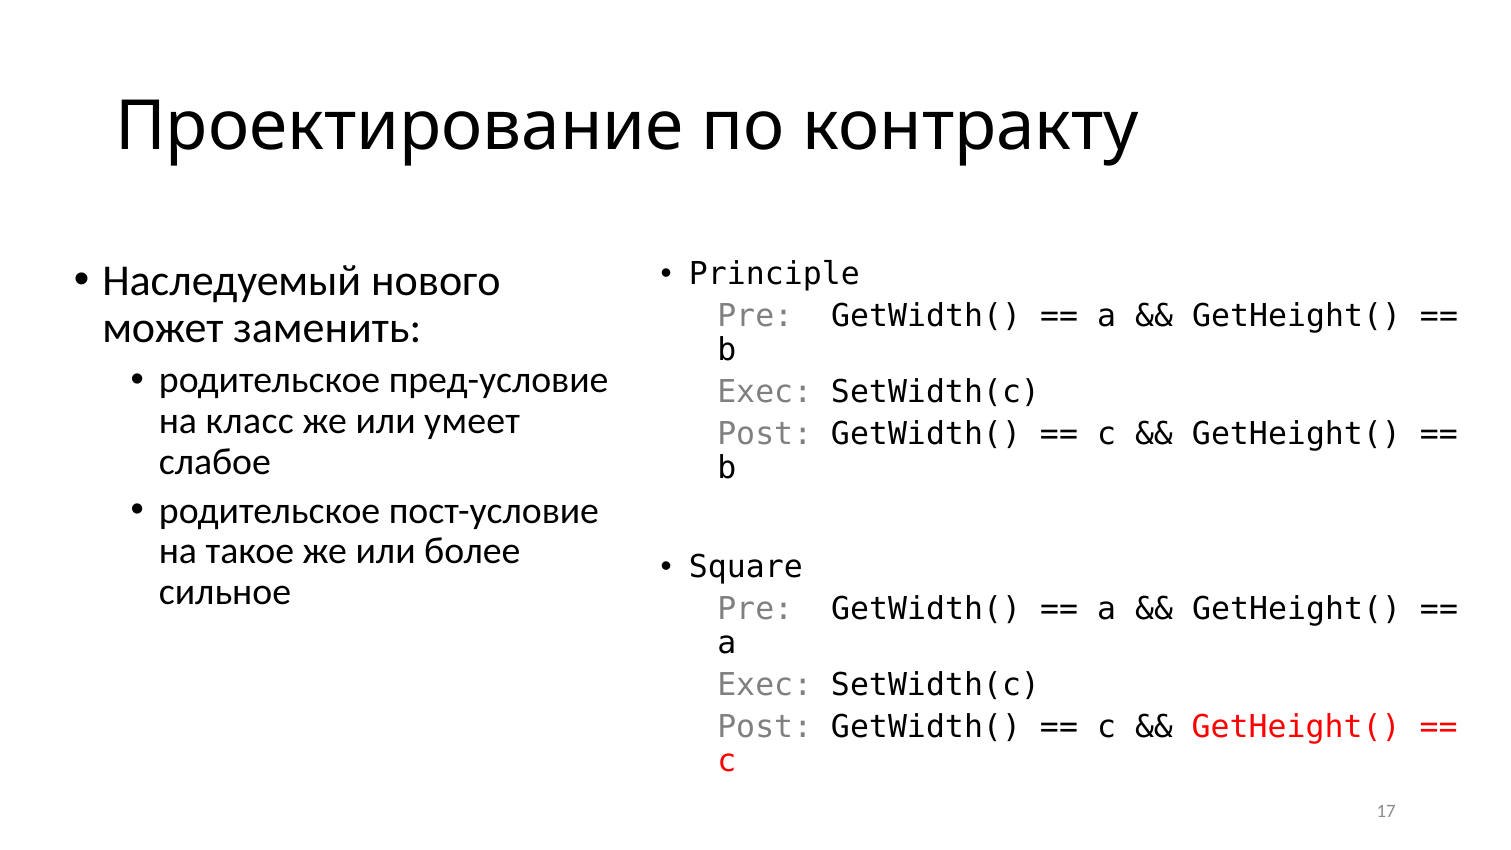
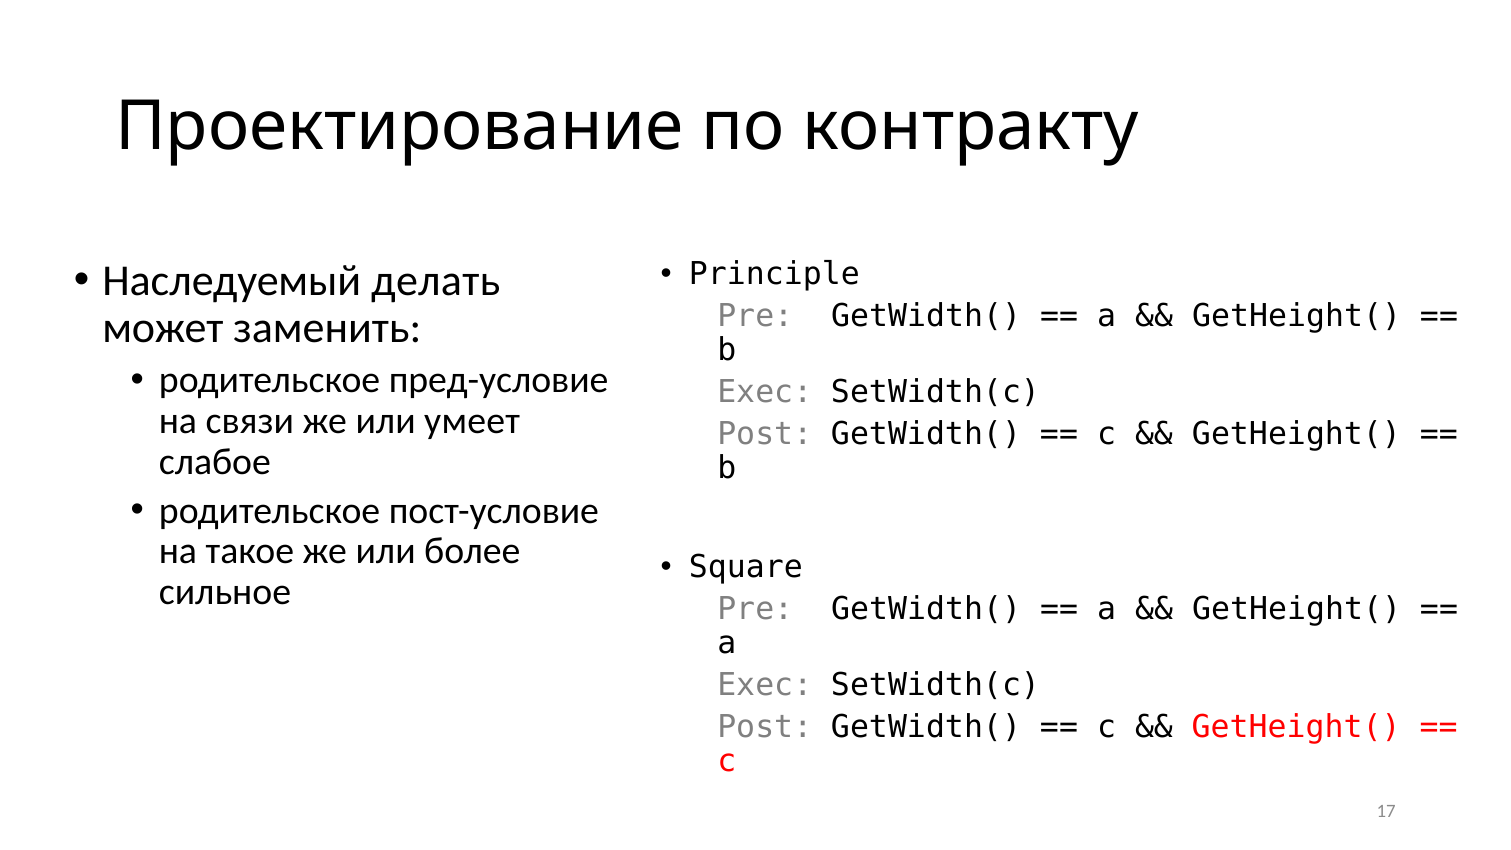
нового: нового -> делать (436, 281)
класс: класс -> связи (250, 421)
